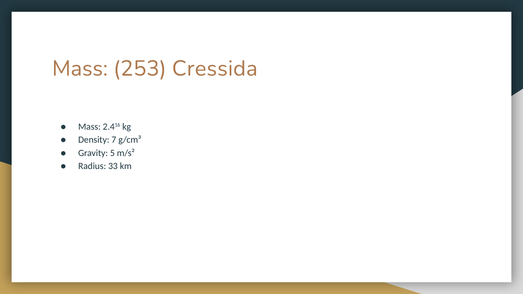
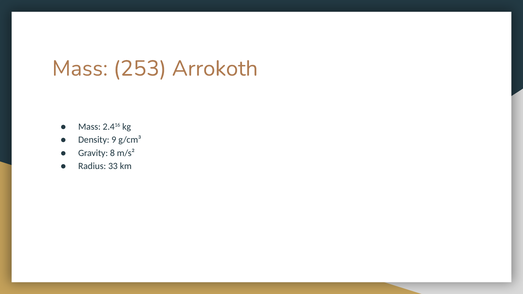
Cressida: Cressida -> Arrokoth (215, 68)
7: 7 -> 9 (114, 140)
5: 5 -> 8 (112, 153)
